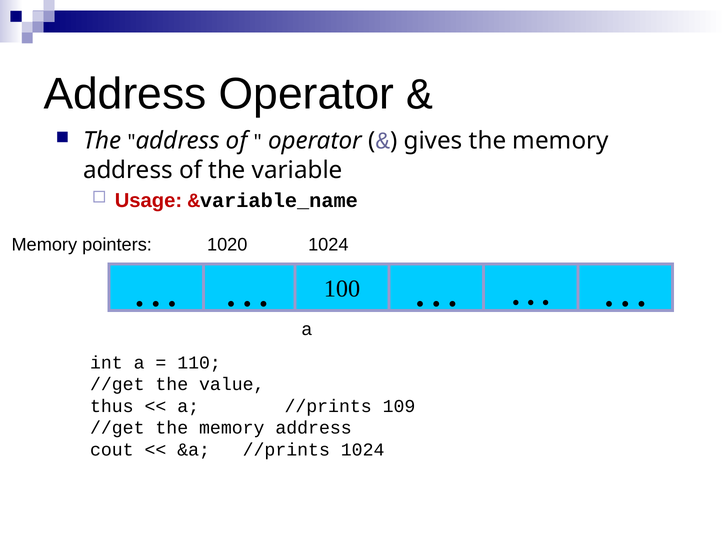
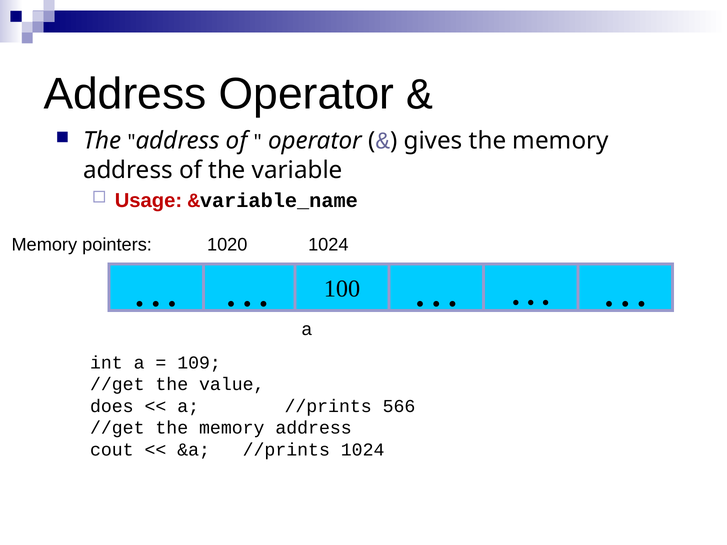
110: 110 -> 109 (199, 363)
thus: thus -> does (112, 406)
109: 109 -> 566 (399, 406)
